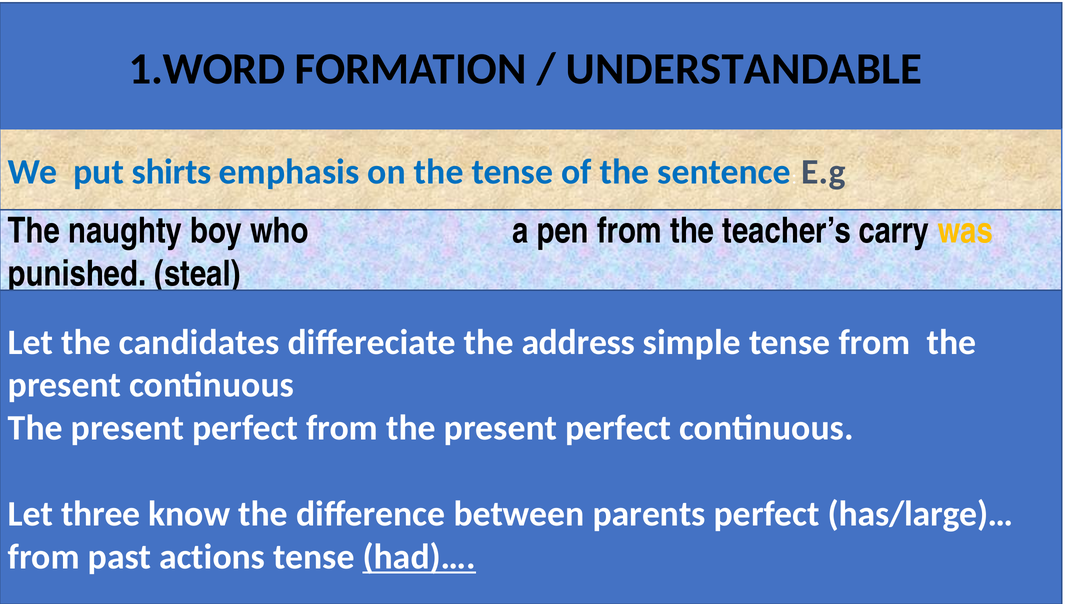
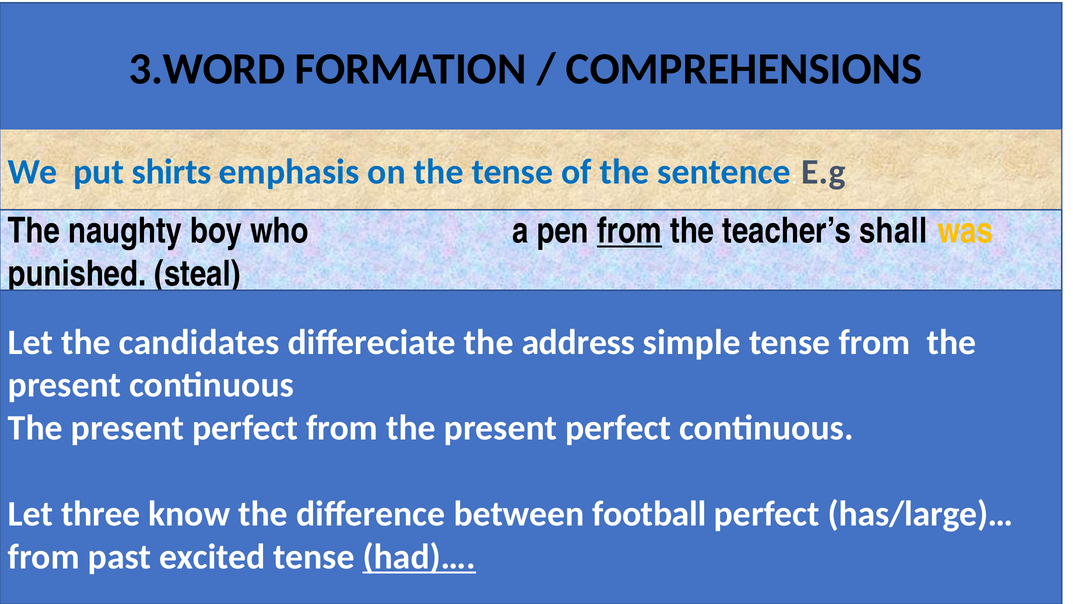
1.WORD: 1.WORD -> 3.WORD (207, 69)
UNDERSTANDABLE: UNDERSTANDABLE -> COMPREHENSIONS (744, 69)
from underline: none -> present (630, 231)
carry: carry -> shall (893, 231)
parents: parents -> football (649, 514)
actions: actions -> excited (212, 557)
